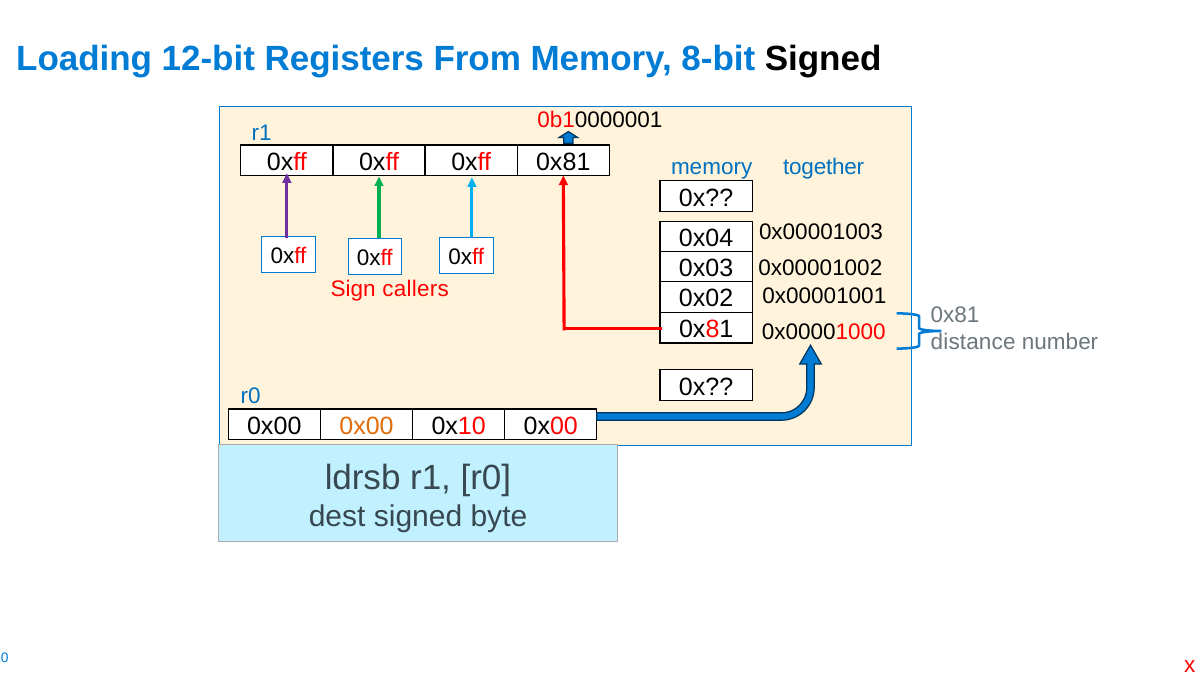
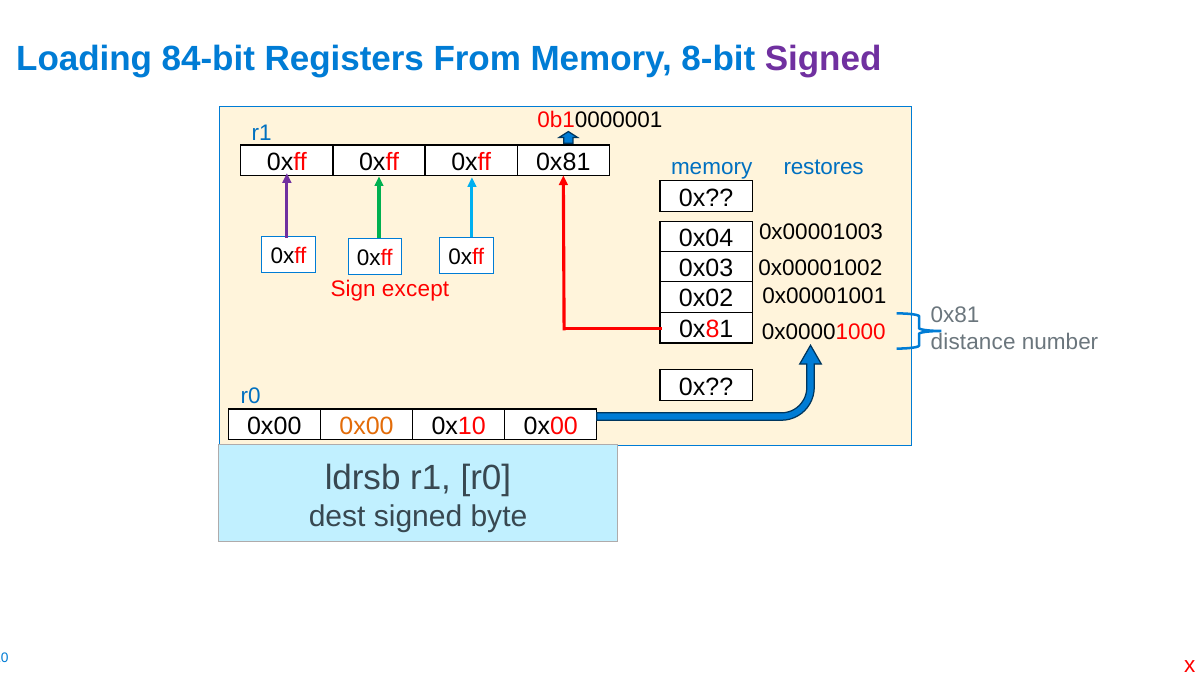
12-bit: 12-bit -> 84-bit (208, 59)
Signed colour: black -> purple (823, 59)
together: together -> restores (824, 167)
callers: callers -> except (416, 289)
